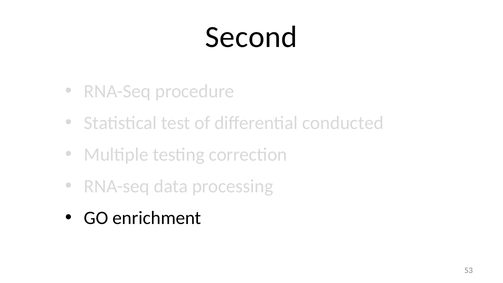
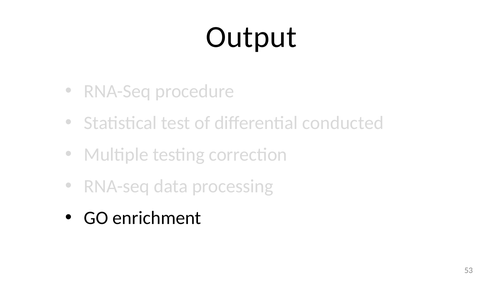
Second: Second -> Output (251, 37)
